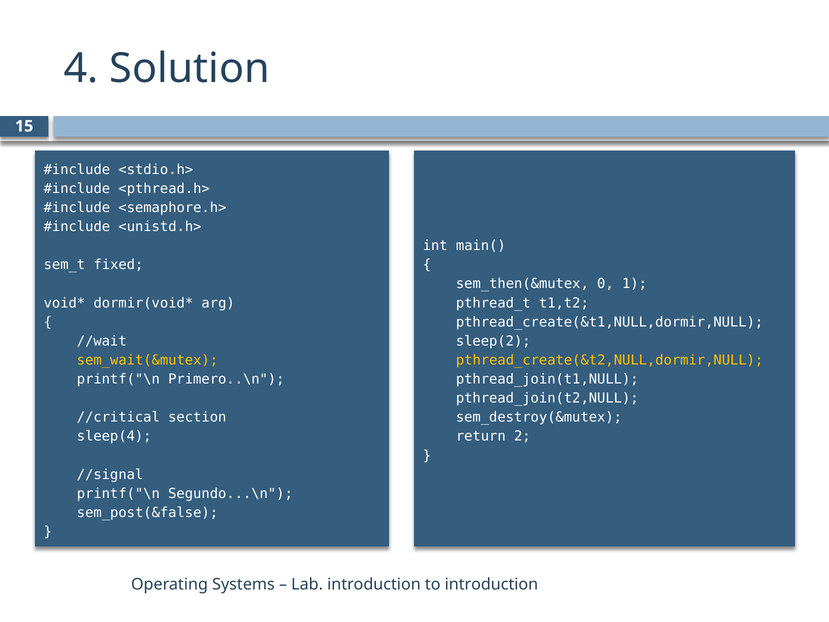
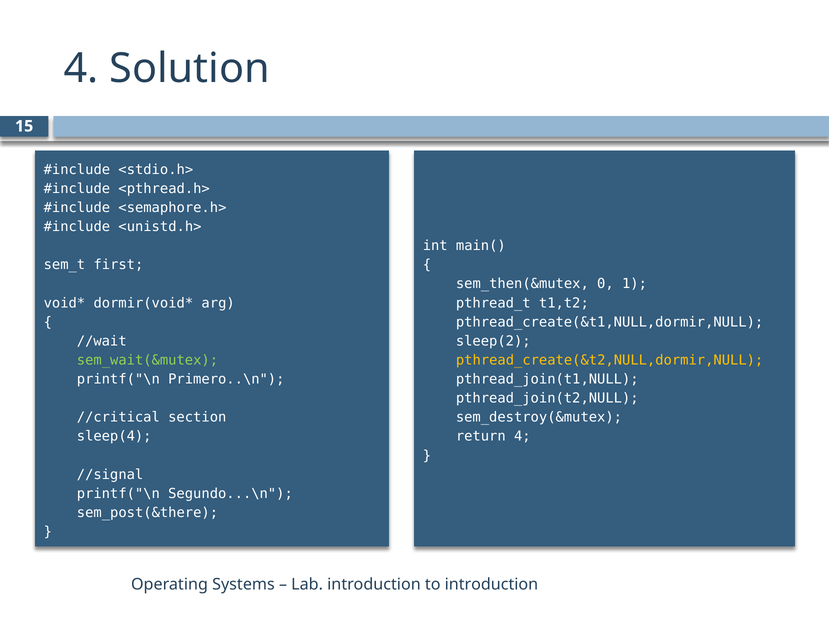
fixed: fixed -> first (118, 265)
sem_wait(&mutex colour: yellow -> light green (147, 360)
return 2: 2 -> 4 (522, 436)
sem_post(&false: sem_post(&false -> sem_post(&there (147, 512)
